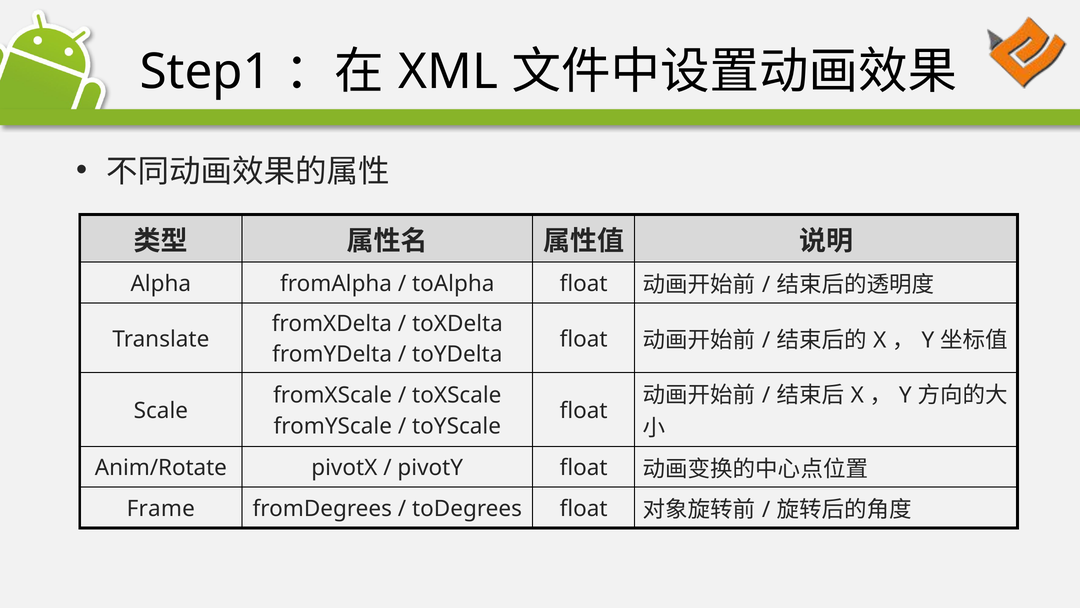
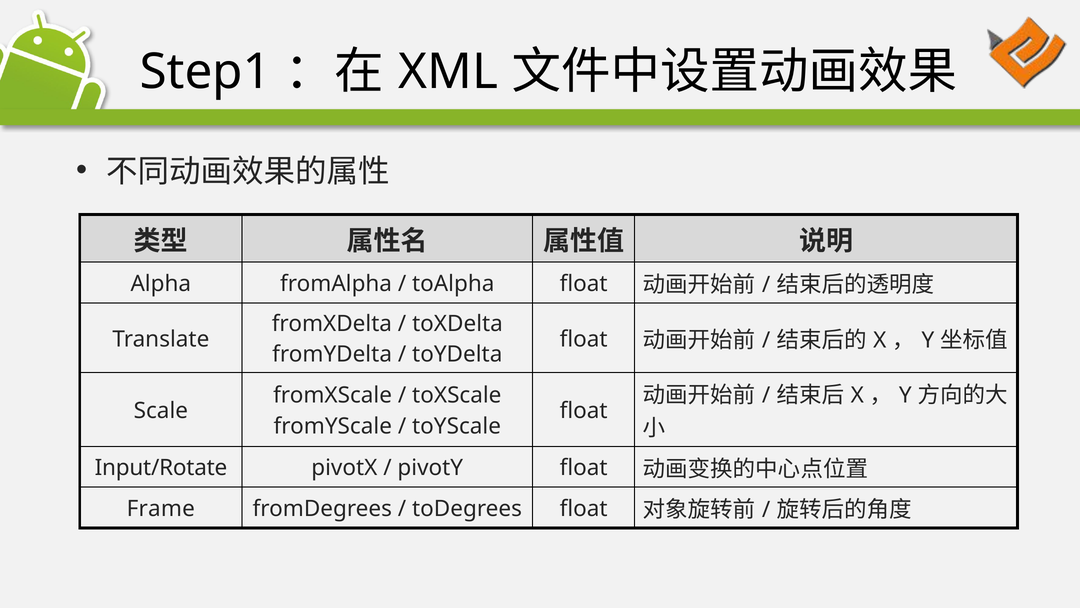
Anim/Rotate: Anim/Rotate -> Input/Rotate (161, 468)
